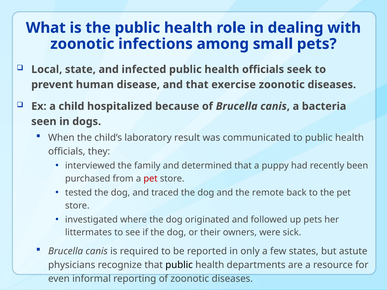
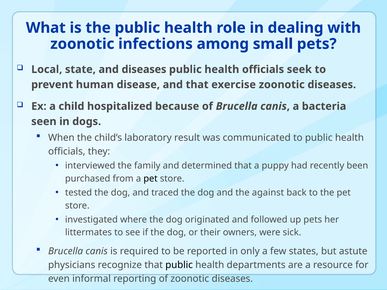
and infected: infected -> diseases (144, 69)
pet colour: red -> black (151, 179)
remote: remote -> against (268, 193)
